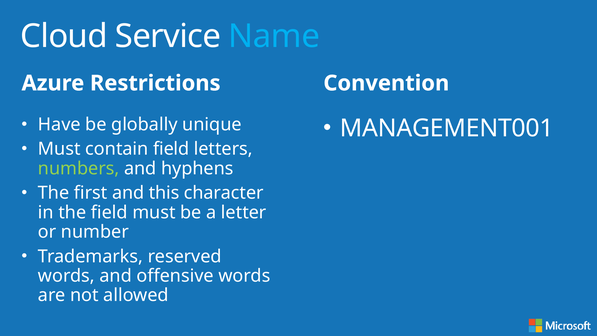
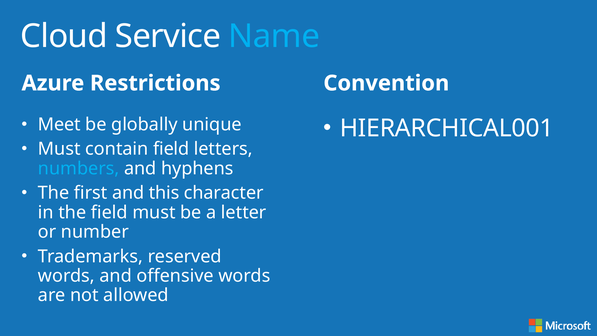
Have: Have -> Meet (59, 124)
MANAGEMENT001: MANAGEMENT001 -> HIERARCHICAL001 (447, 128)
numbers colour: light green -> light blue (79, 168)
